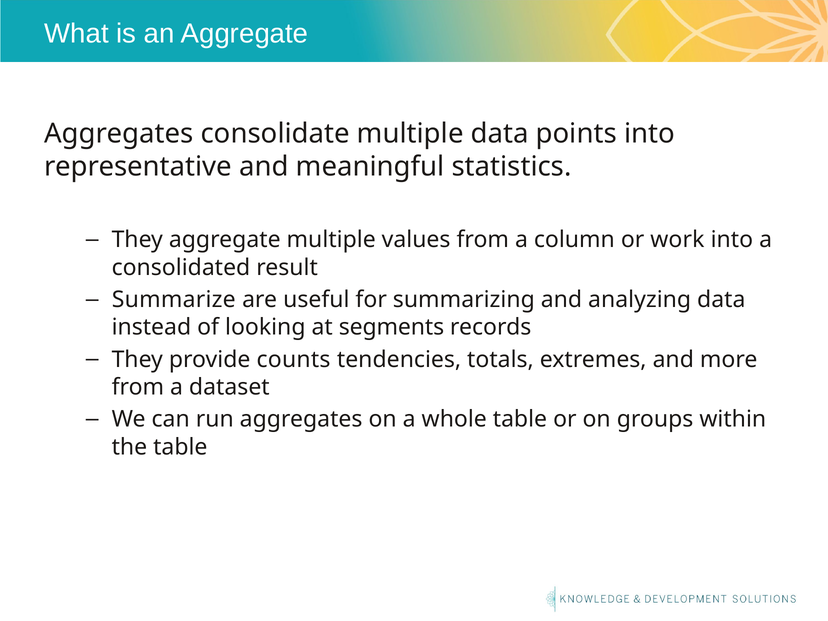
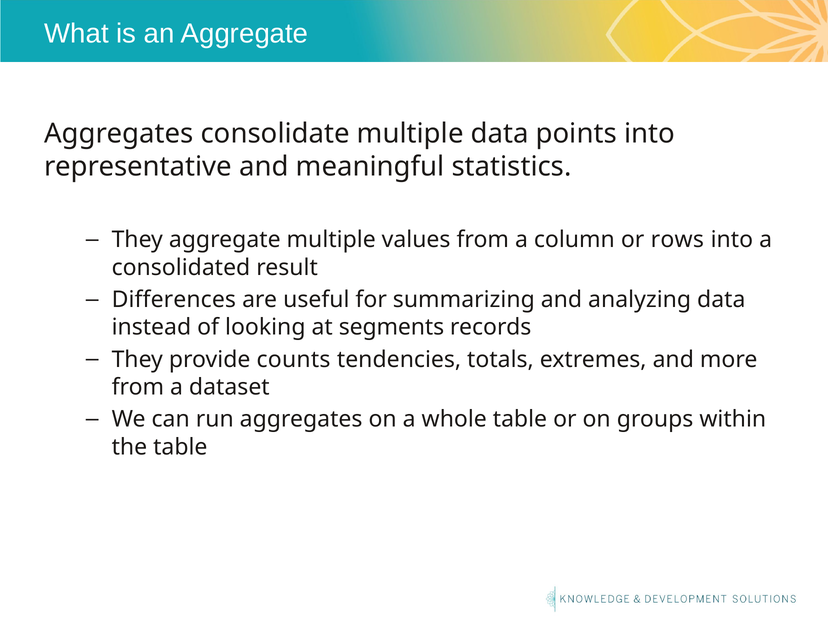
work: work -> rows (677, 240)
Summarize: Summarize -> Differences (174, 300)
